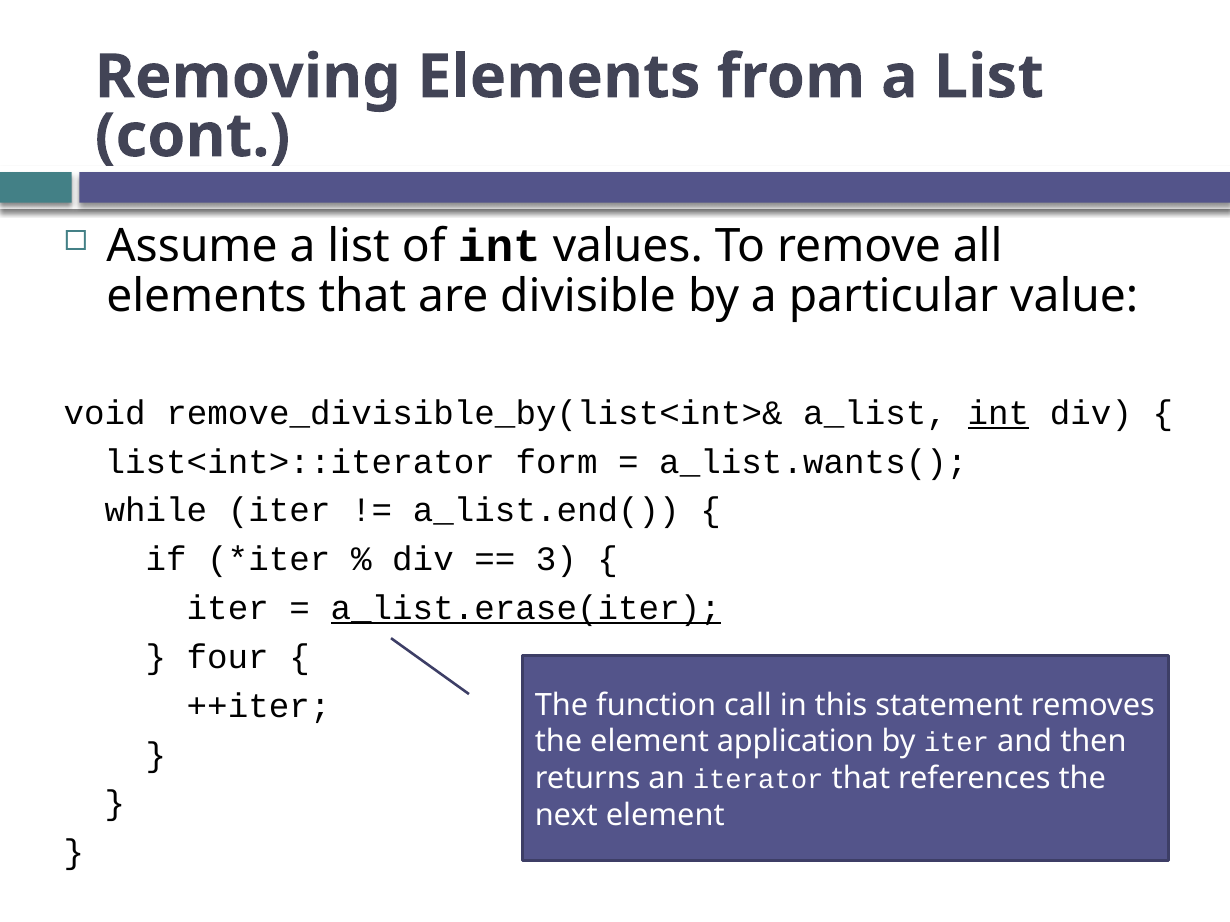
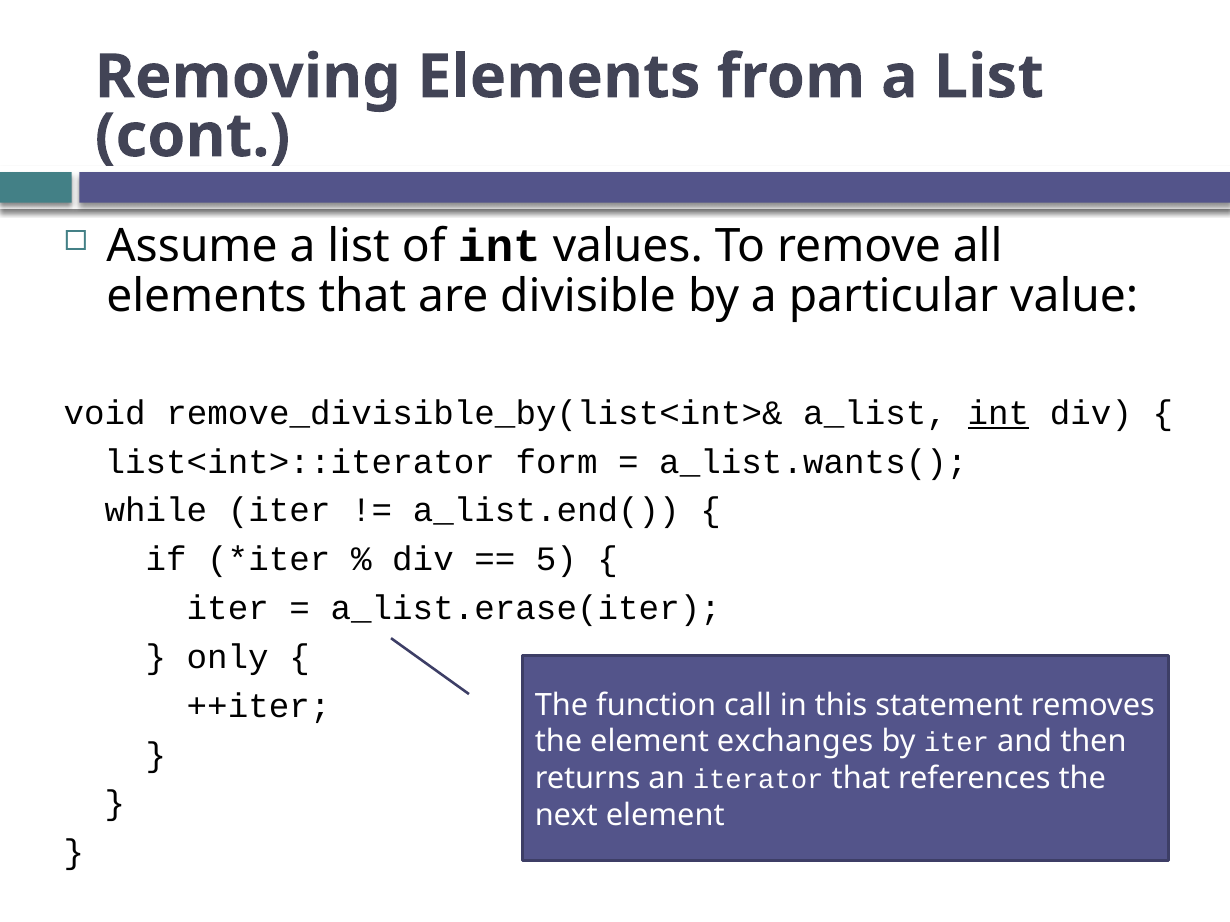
3: 3 -> 5 (556, 560)
a_list.erase(iter underline: present -> none (526, 609)
four: four -> only (228, 657)
application: application -> exchanges (795, 742)
